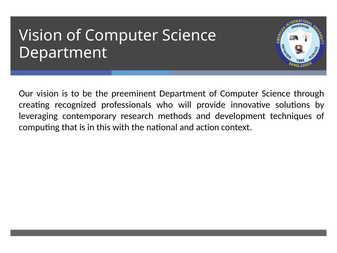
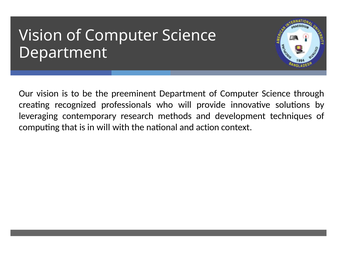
in this: this -> will (103, 127)
